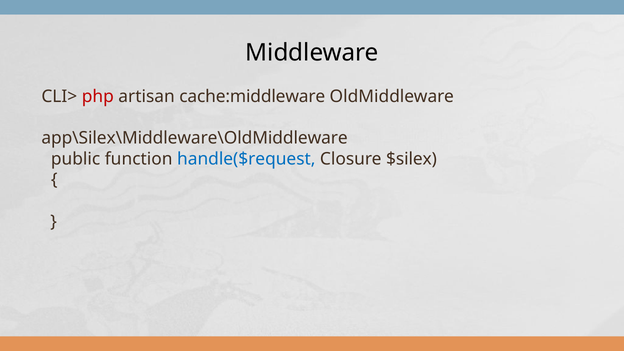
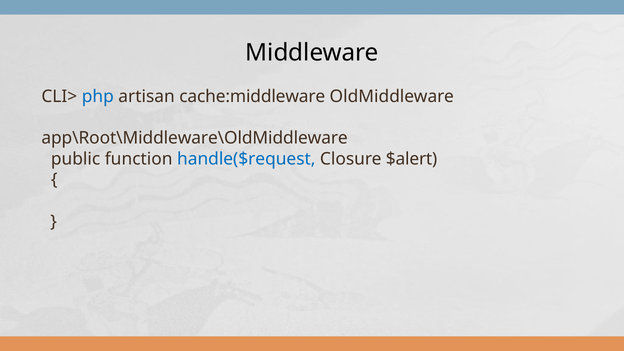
php colour: red -> blue (98, 96)
app\Silex\Middleware\OldMiddleware: app\Silex\Middleware\OldMiddleware -> app\Root\Middleware\OldMiddleware (195, 138)
$silex: $silex -> $alert (412, 159)
